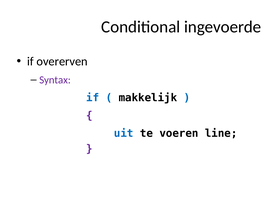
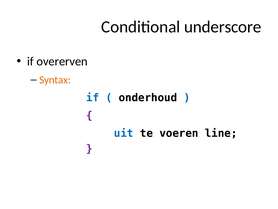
ingevoerde: ingevoerde -> underscore (223, 27)
Syntax colour: purple -> orange (55, 80)
makkelijk: makkelijk -> onderhoud (148, 98)
